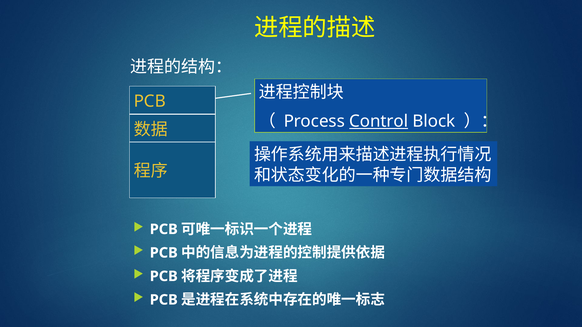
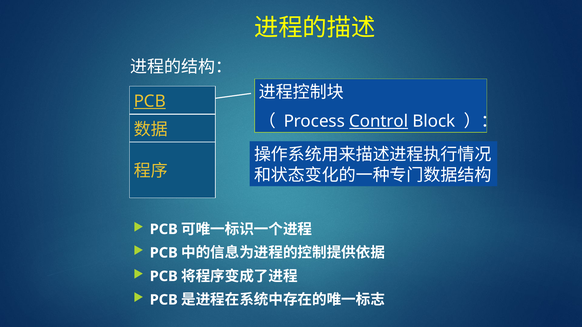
PCB underline: none -> present (150, 101)
